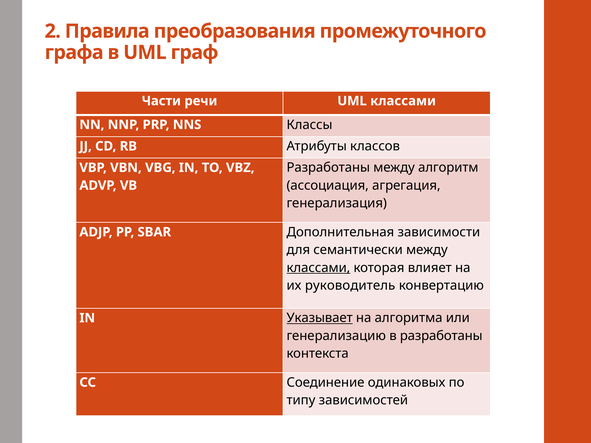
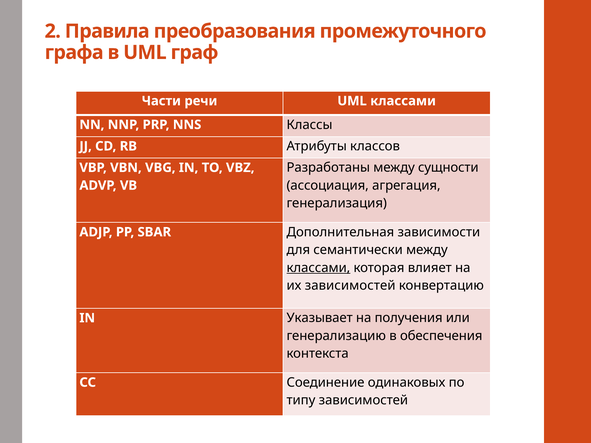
алгоритм: алгоритм -> сущности (448, 168)
их руководитель: руководитель -> зависимостей (350, 286)
Указывает underline: present -> none (320, 318)
алгоритма: алгоритма -> получения (409, 318)
в разработаны: разработаны -> обеспечения (441, 336)
